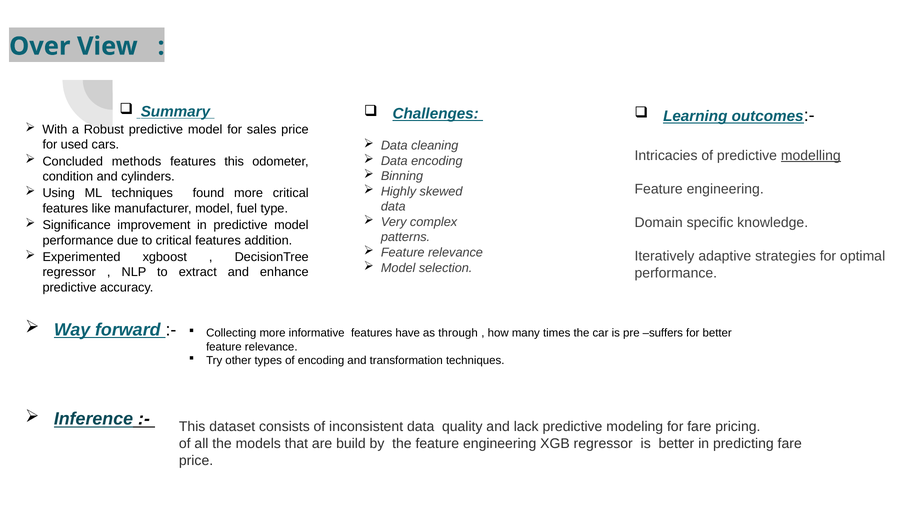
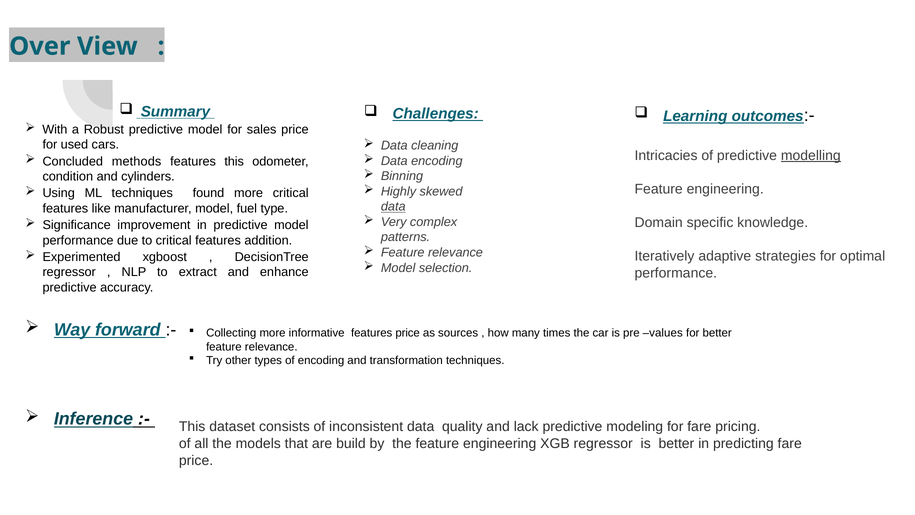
data underline: none -> present (393, 207)
features have: have -> price (408, 333)
through: through -> sources (458, 333)
suffers: suffers -> values (663, 333)
